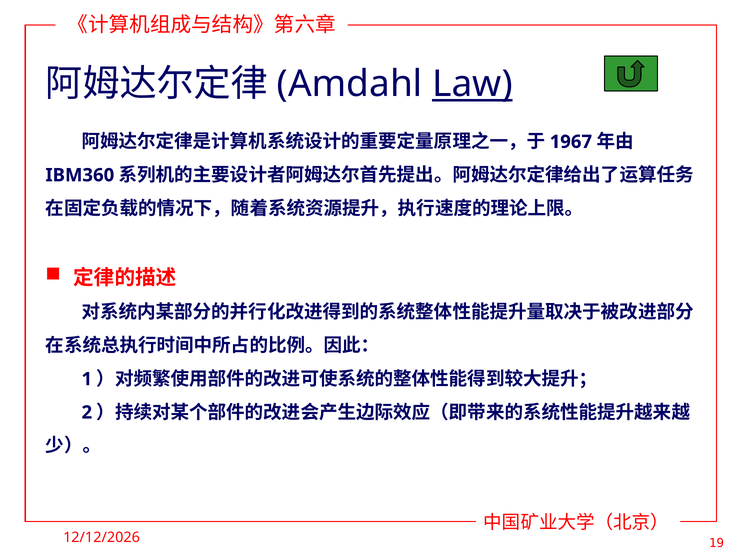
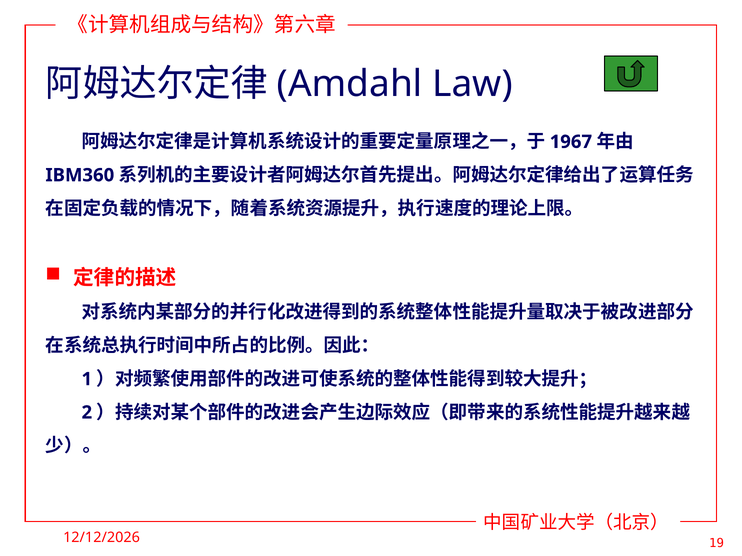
Law underline: present -> none (472, 84)
